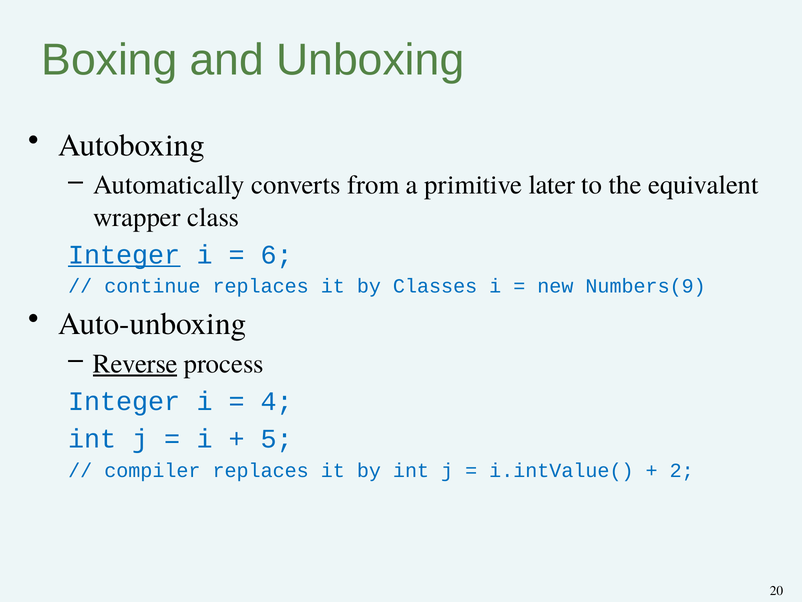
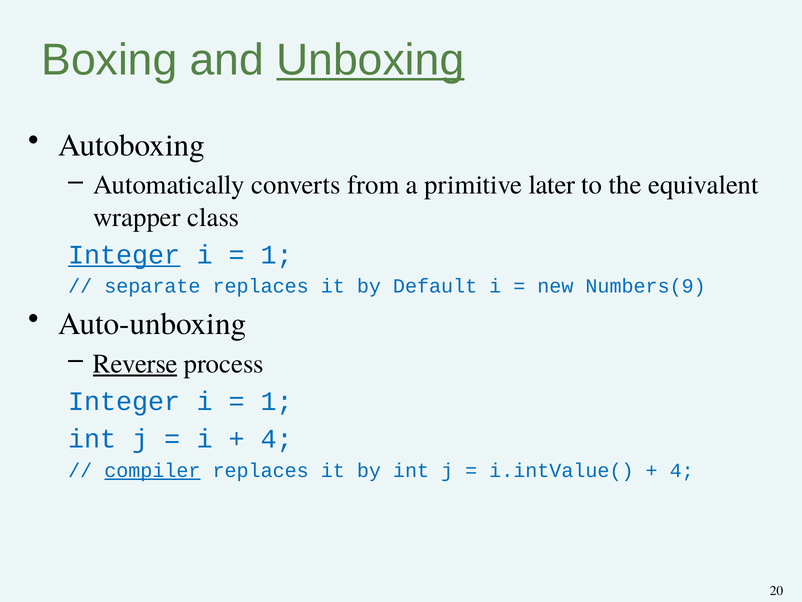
Unboxing underline: none -> present (370, 60)
6: 6 -> 1 (277, 255)
continue: continue -> separate (152, 286)
Classes: Classes -> Default (435, 286)
4: 4 -> 1 (277, 401)
5: 5 -> 4 (277, 439)
compiler underline: none -> present (152, 470)
2: 2 -> 4 (682, 470)
